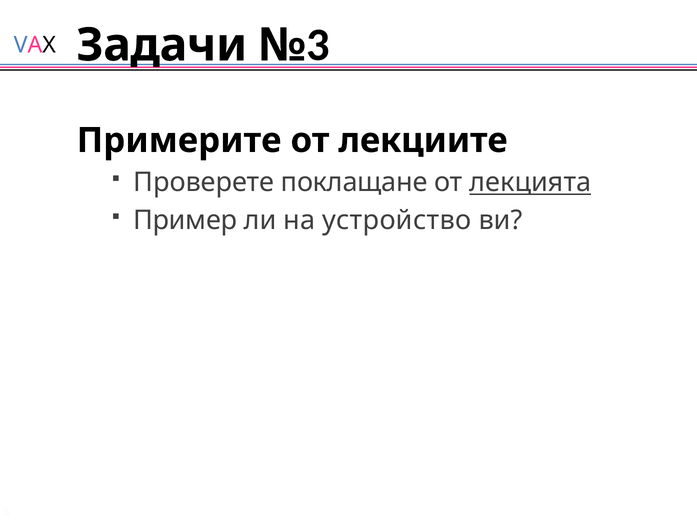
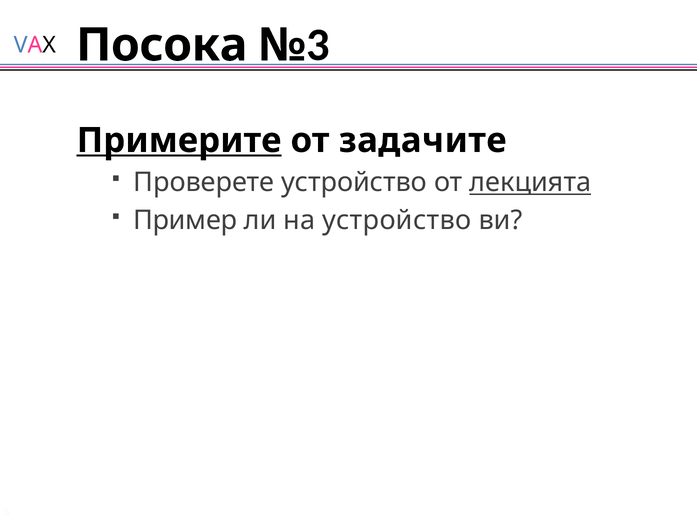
Задачи: Задачи -> Посока (162, 45)
Примерите underline: none -> present (179, 141)
лекциите: лекциите -> задачите (423, 141)
Проверете поклащане: поклащане -> устройство (354, 183)
